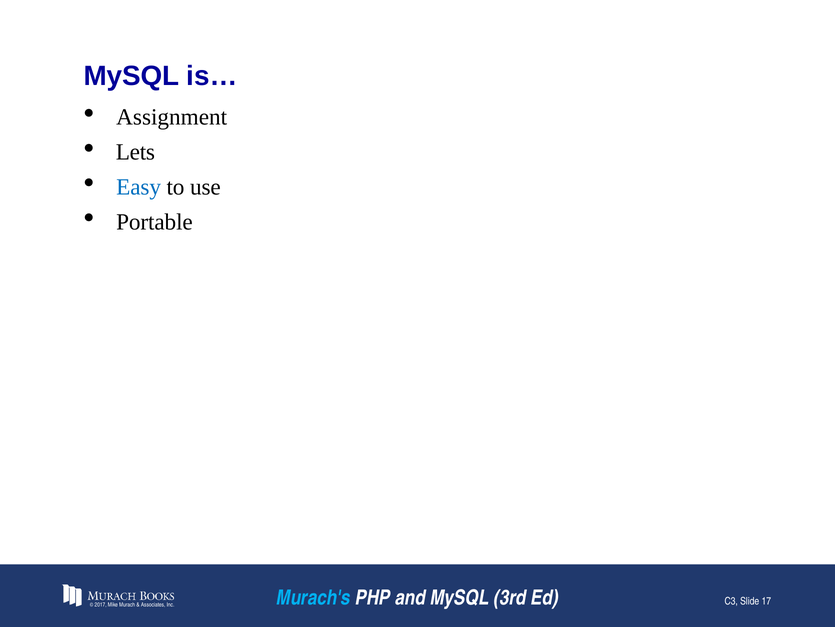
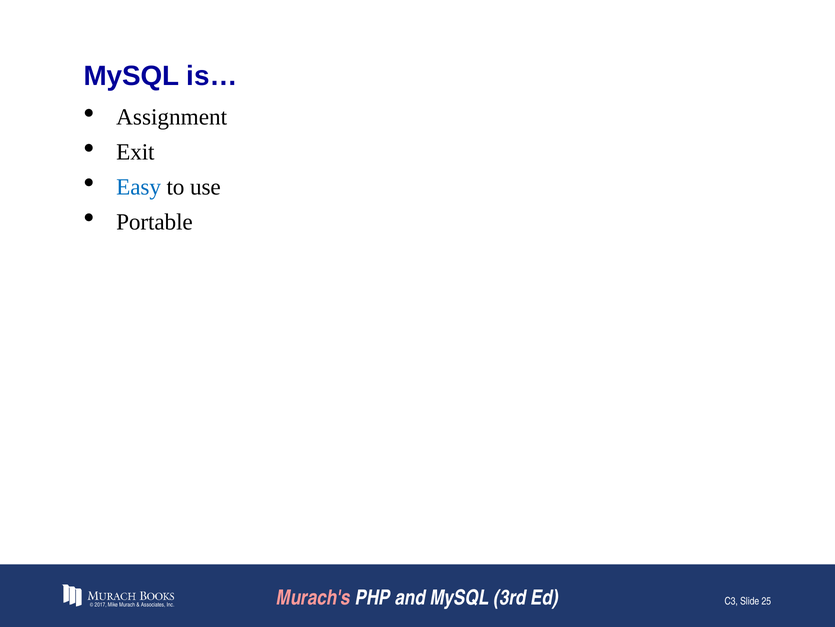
Lets: Lets -> Exit (135, 152)
Murach's colour: light blue -> pink (313, 597)
17: 17 -> 25 (766, 601)
